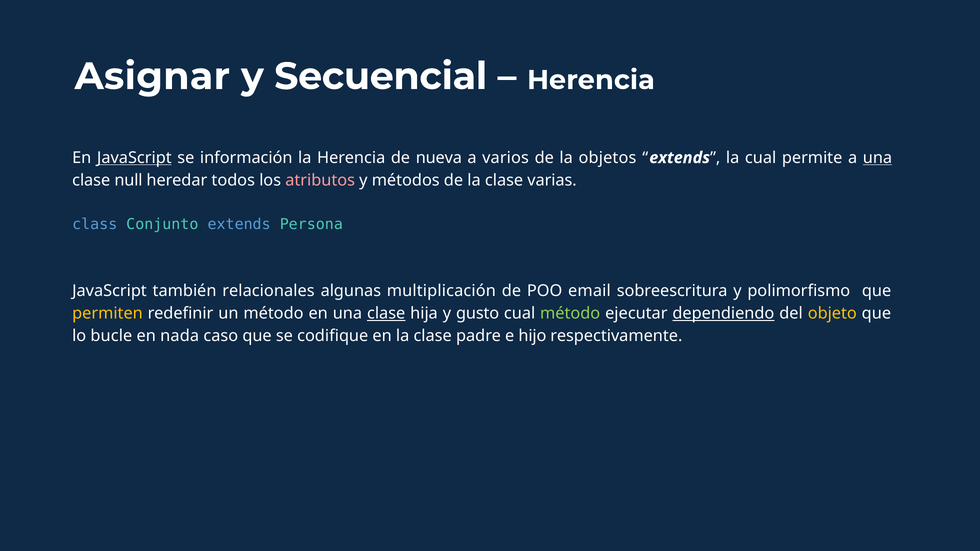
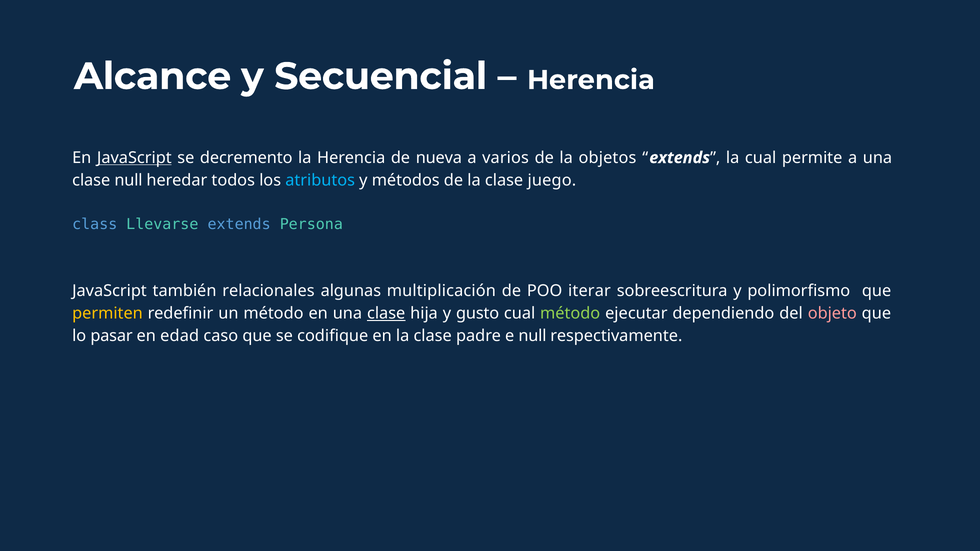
Asignar: Asignar -> Alcance (153, 76)
información: información -> decremento (246, 158)
una underline: present -> none (877, 158)
atributos colour: pink -> light blue (320, 180)
varias: varias -> juego (552, 180)
Conjunto: Conjunto -> Llevarse (162, 224)
email: email -> iterar (589, 291)
dependiendo underline: present -> none (723, 314)
objeto colour: yellow -> pink (832, 314)
bucle: bucle -> pasar (112, 336)
nada: nada -> edad (180, 336)
e hijo: hijo -> null (532, 336)
